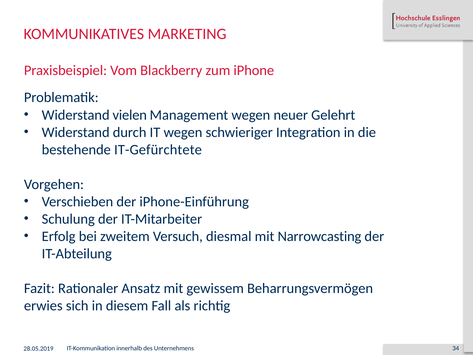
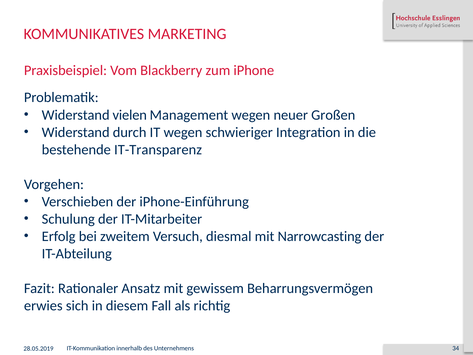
Gelehrt: Gelehrt -> Großen (333, 115)
IT-Gefürchtete: IT-Gefürchtete -> IT-Transparenz (158, 149)
